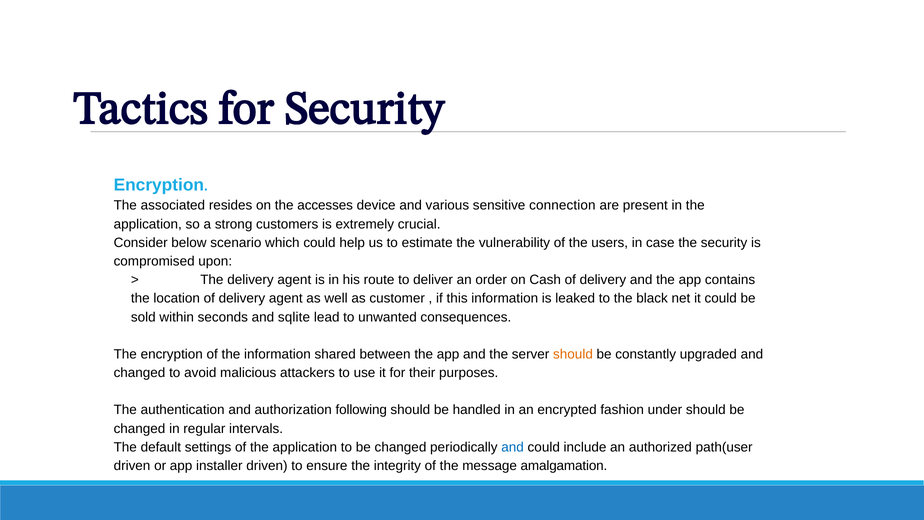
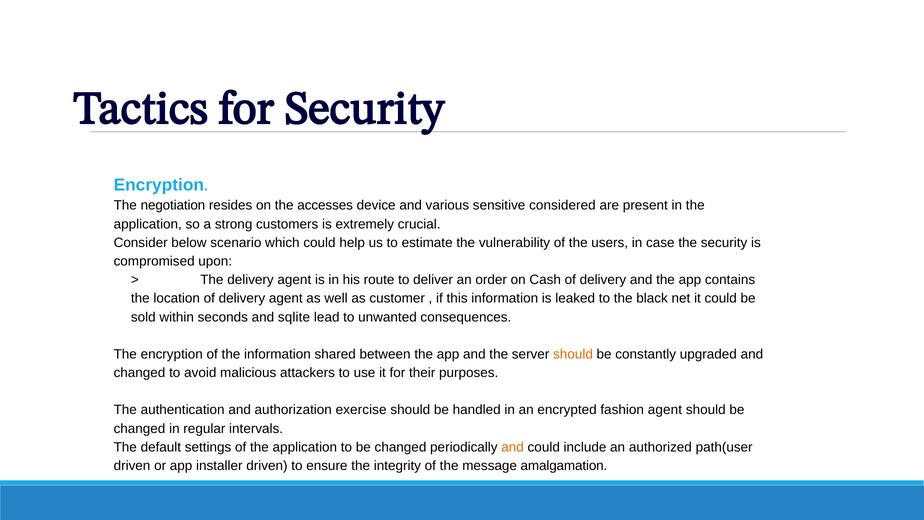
associated: associated -> negotiation (173, 205)
connection: connection -> considered (562, 205)
following: following -> exercise (361, 410)
fashion under: under -> agent (665, 410)
and colour: blue -> orange (513, 447)
